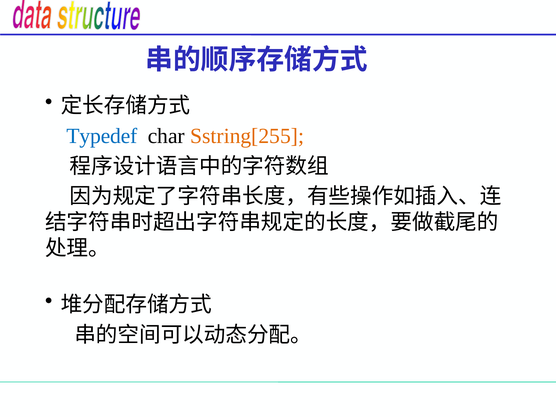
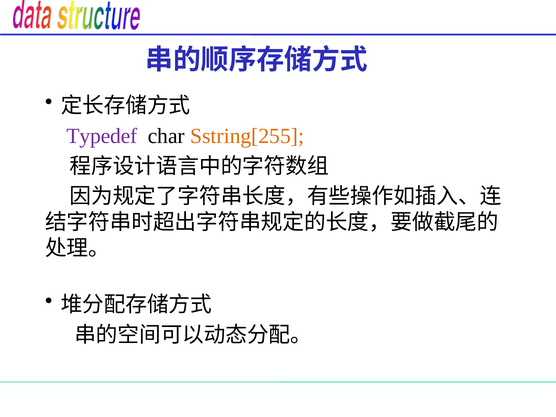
Typedef colour: blue -> purple (102, 136)
